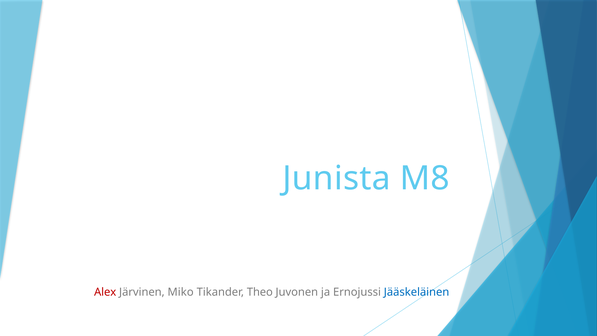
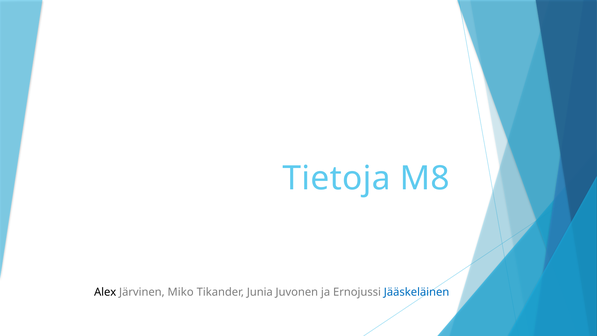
Junista: Junista -> Tietoja (337, 178)
Alex colour: red -> black (105, 292)
Theo: Theo -> Junia (260, 292)
